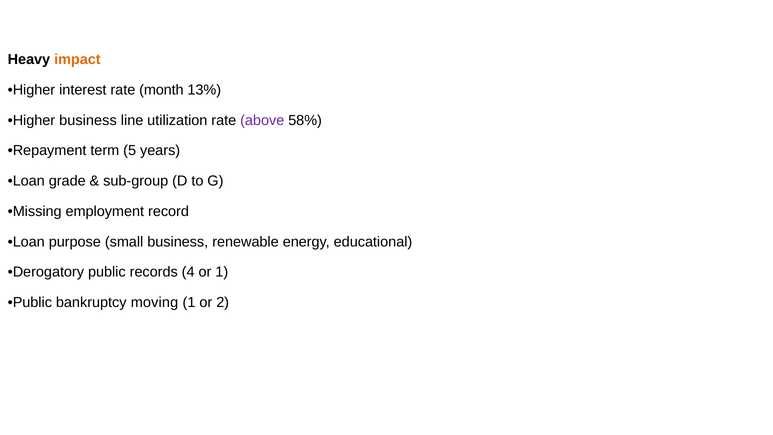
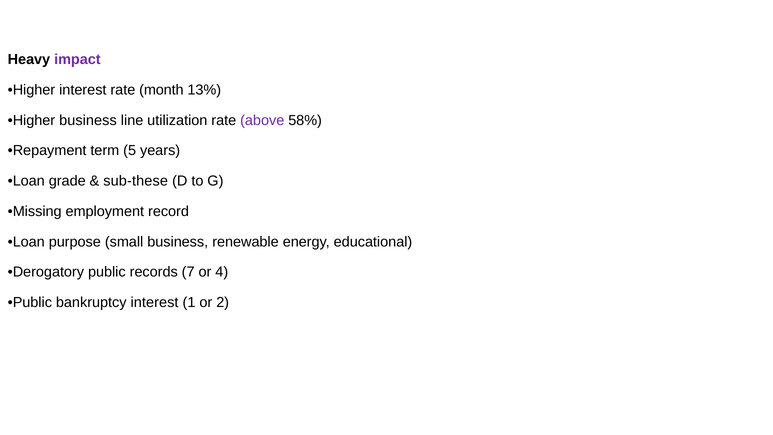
impact colour: orange -> purple (77, 60)
sub-group: sub-group -> sub-these (136, 181)
4: 4 -> 7 (188, 272)
or 1: 1 -> 4 (222, 272)
bankruptcy moving: moving -> interest (155, 302)
